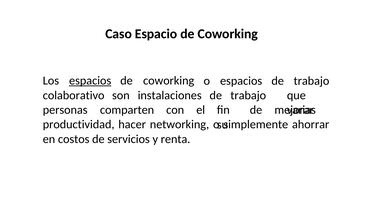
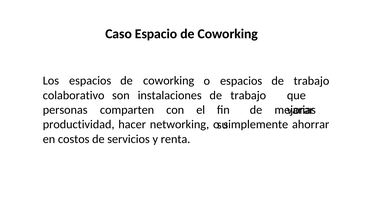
espacios underline: present -> none (90, 81)
